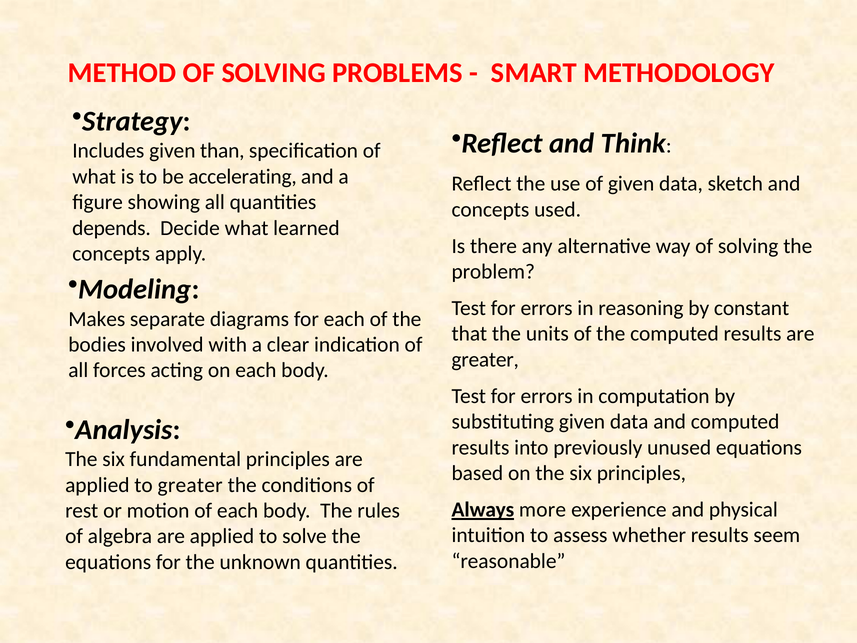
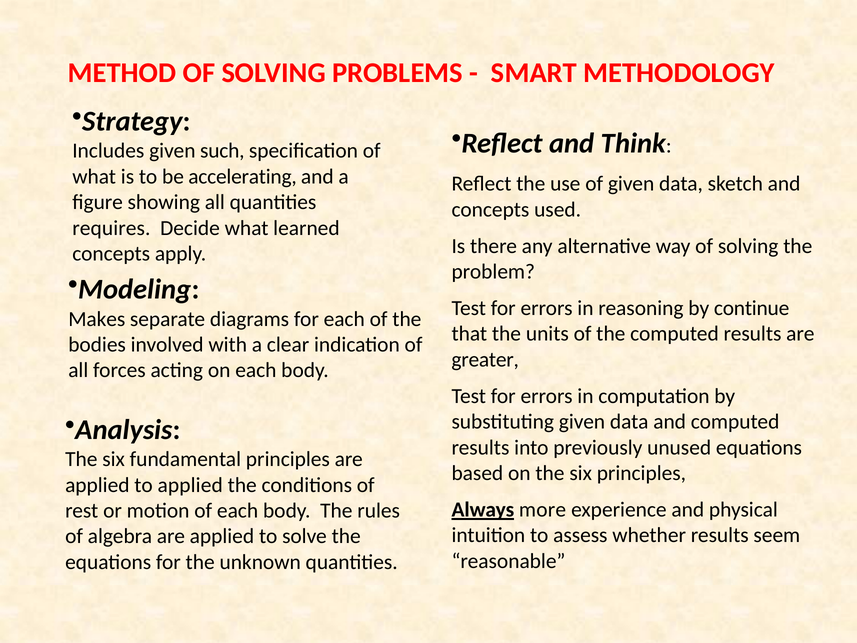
than: than -> such (222, 151)
depends: depends -> requires (111, 228)
constant: constant -> continue (752, 308)
to greater: greater -> applied (190, 485)
